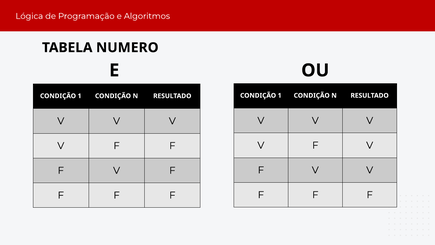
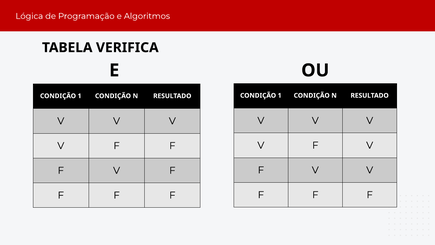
NUMERO: NUMERO -> VERIFICA (127, 48)
